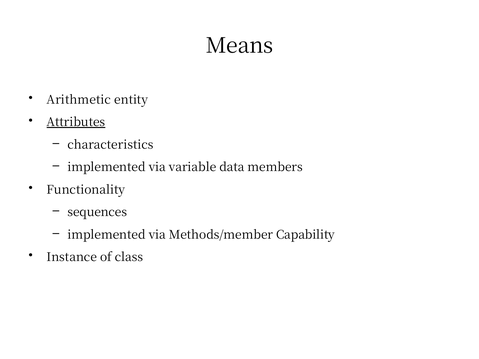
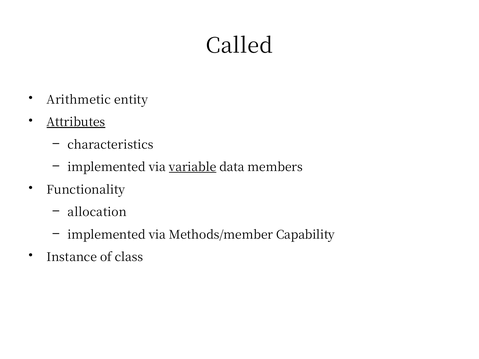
Means: Means -> Called (239, 46)
variable underline: none -> present (193, 167)
sequences: sequences -> allocation (97, 212)
